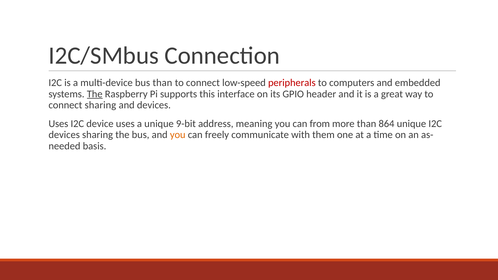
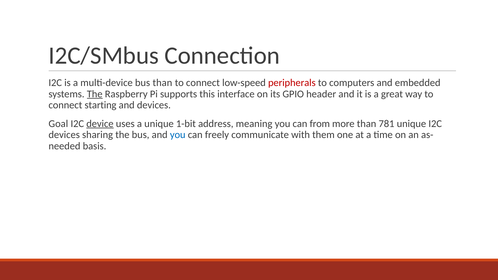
connect sharing: sharing -> starting (101, 105)
Uses: Uses -> Goal (58, 124)
device underline: none -> present (100, 124)
9-bit: 9-bit -> 1-bit (186, 124)
864: 864 -> 781 (386, 124)
you colour: orange -> blue (178, 135)
